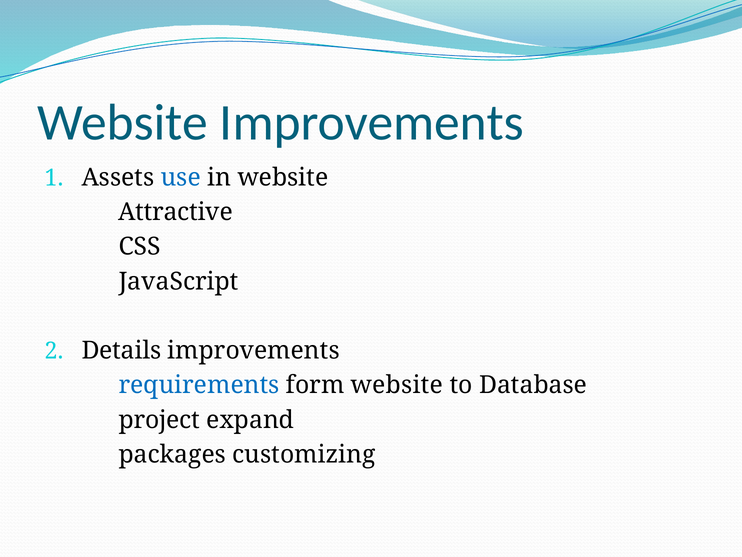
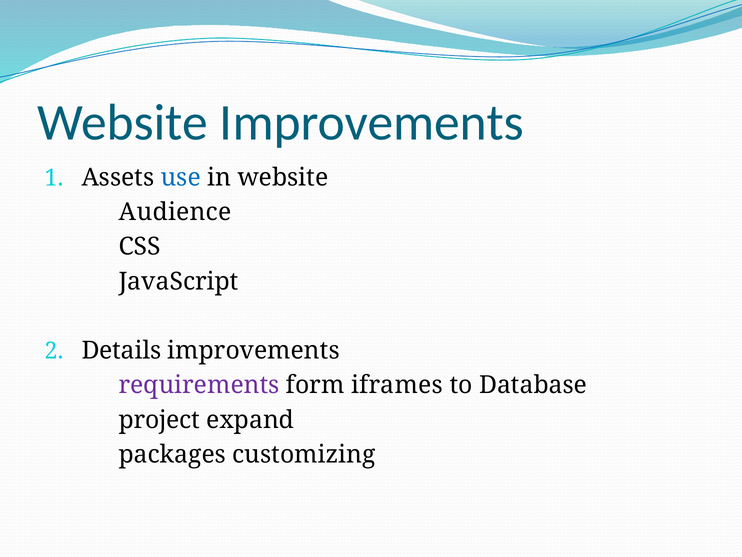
Attractive: Attractive -> Audience (175, 212)
requirements colour: blue -> purple (199, 385)
form website: website -> iframes (397, 385)
